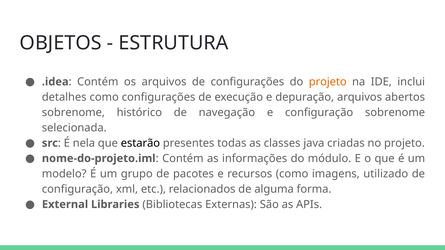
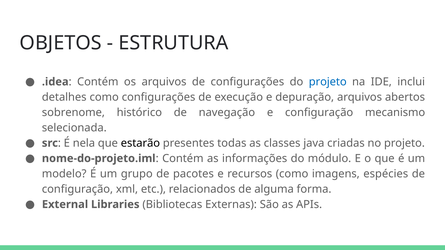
projeto colour: orange -> blue (328, 82)
configuração sobrenome: sobrenome -> mecanismo (395, 113)
utilizado: utilizado -> espécies (386, 174)
